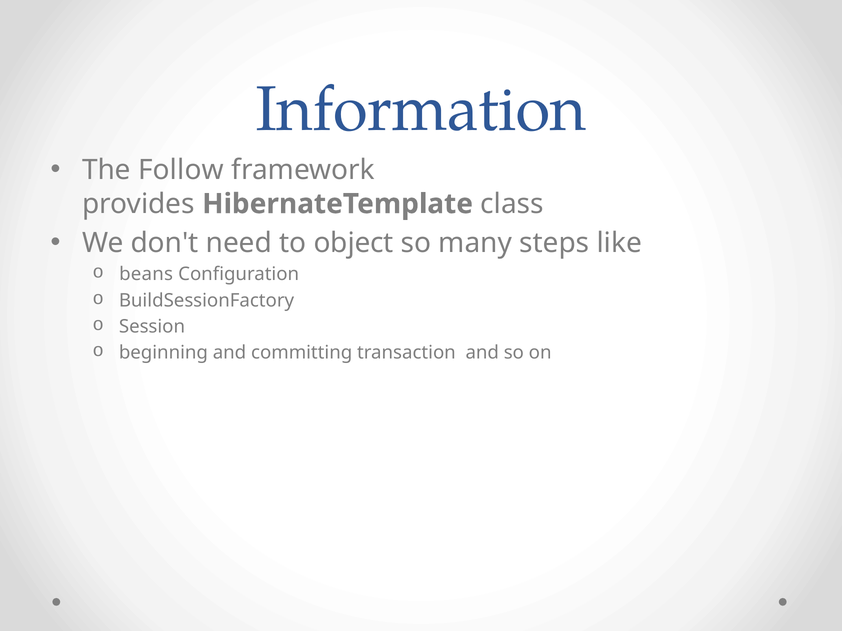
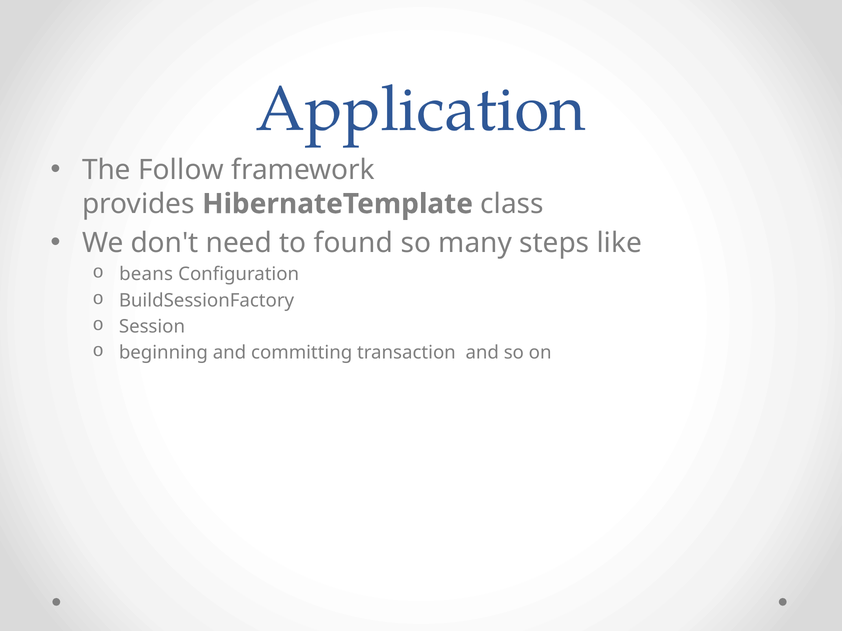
Information: Information -> Application (421, 110)
object: object -> found (353, 243)
